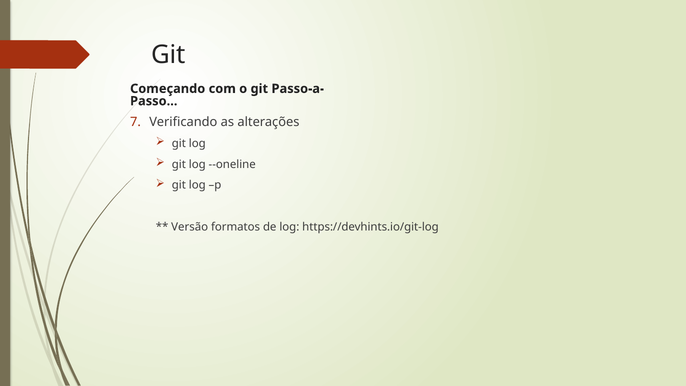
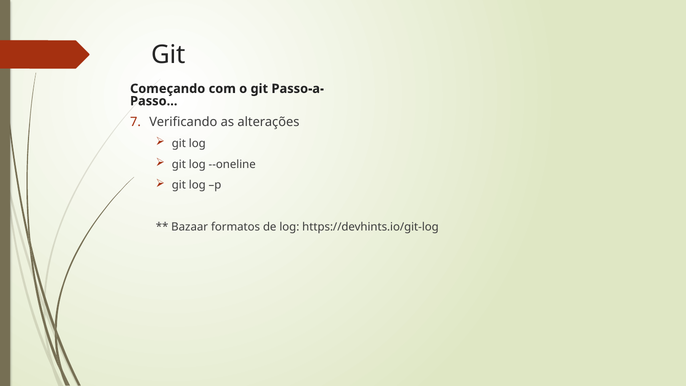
Versão: Versão -> Bazaar (190, 227)
